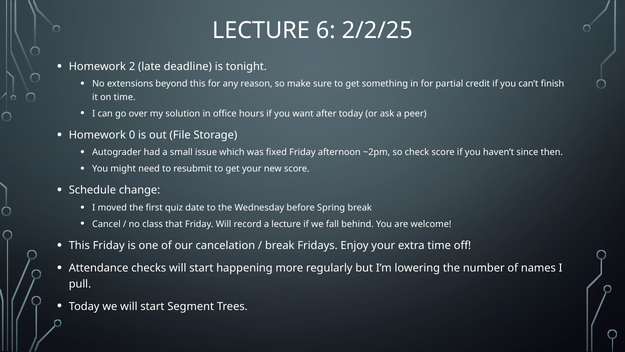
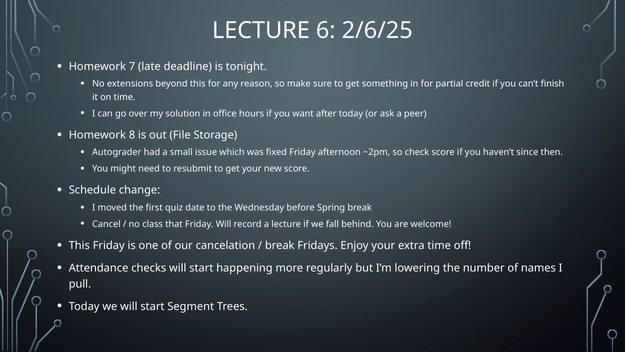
2/2/25: 2/2/25 -> 2/6/25 (377, 30)
2: 2 -> 7 (132, 66)
0: 0 -> 8 (132, 135)
